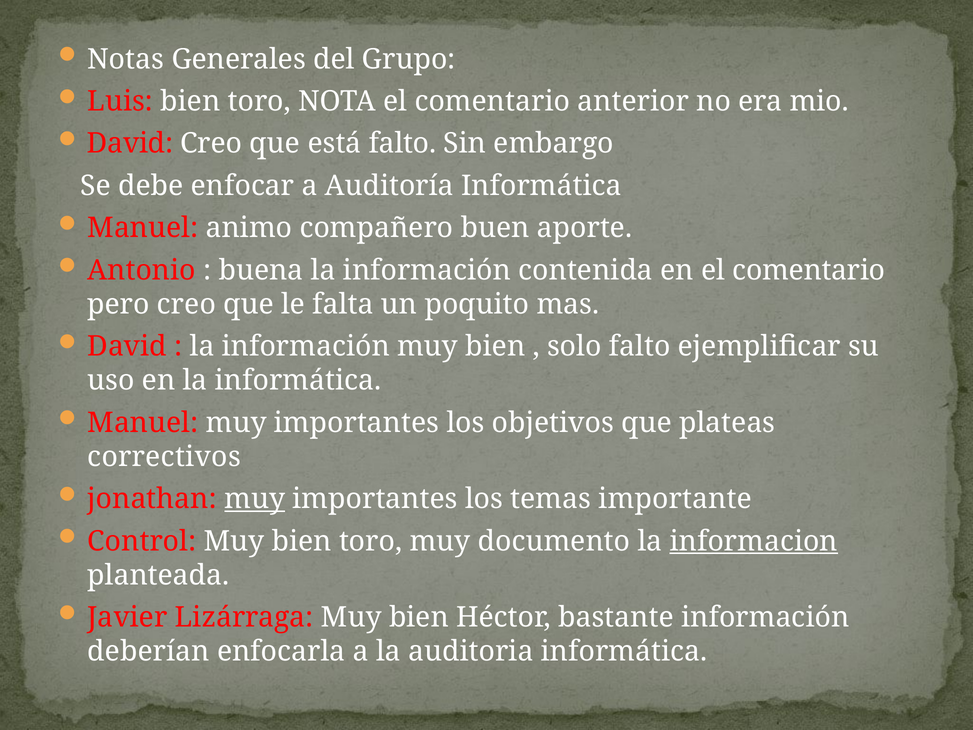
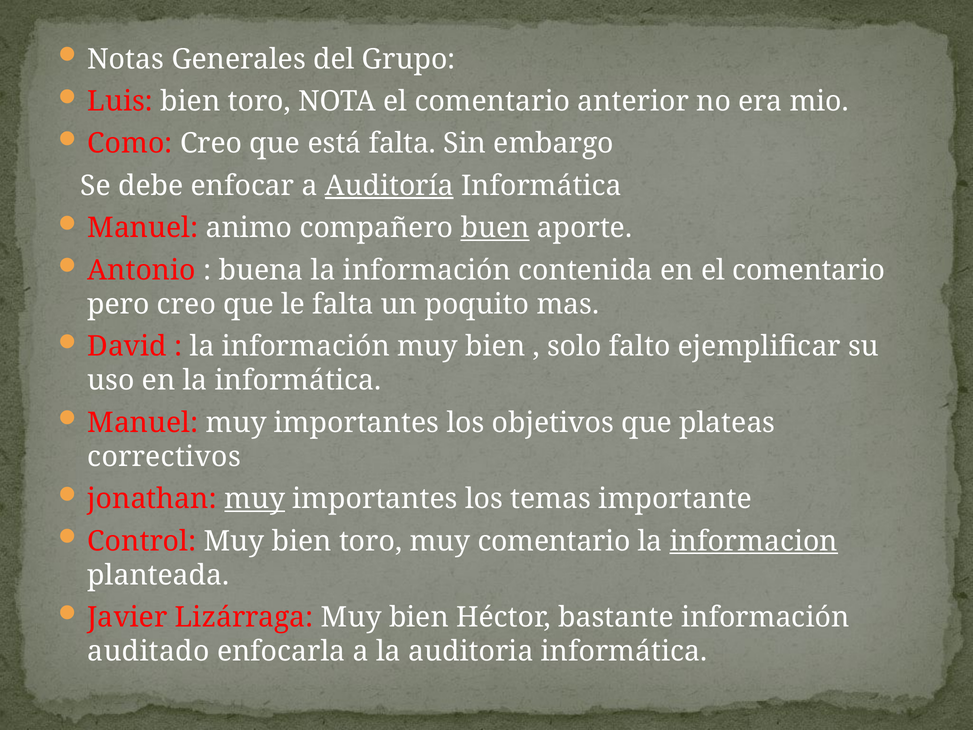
David: David -> Como (130, 144)
está falto: falto -> falta (402, 144)
Auditoría underline: none -> present (389, 186)
buen underline: none -> present (495, 228)
muy documento: documento -> comentario (554, 541)
deberían: deberían -> auditado (148, 651)
